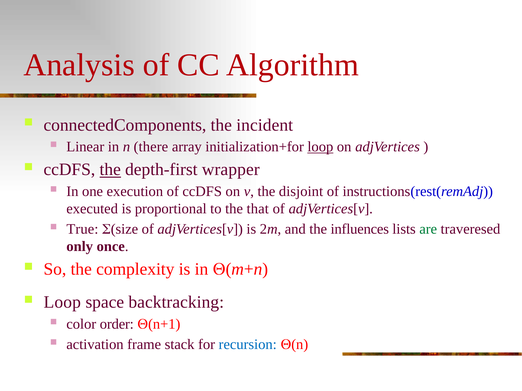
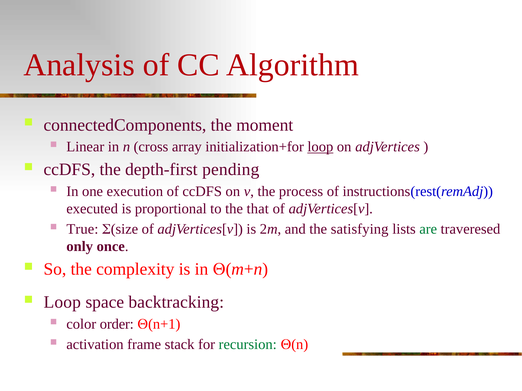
incident: incident -> moment (265, 125)
there: there -> cross (151, 147)
the underline: present -> none (110, 170)
wrapper: wrapper -> pending (231, 170)
disjoint: disjoint -> process (301, 192)
influences: influences -> satisfying (360, 229)
recursion colour: blue -> green (248, 345)
